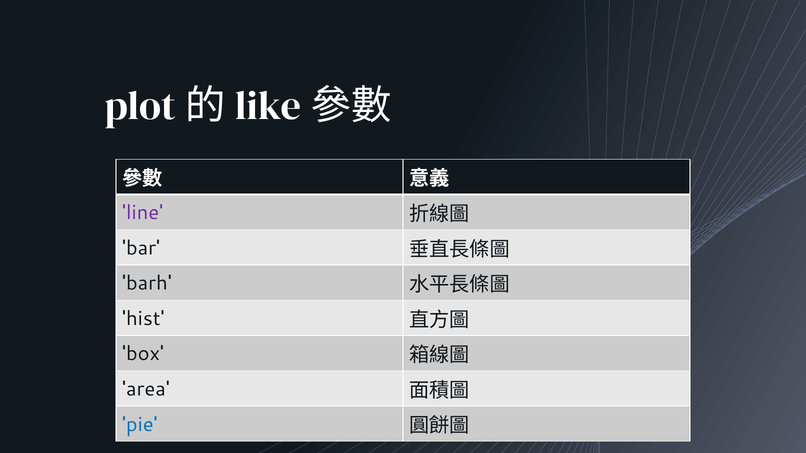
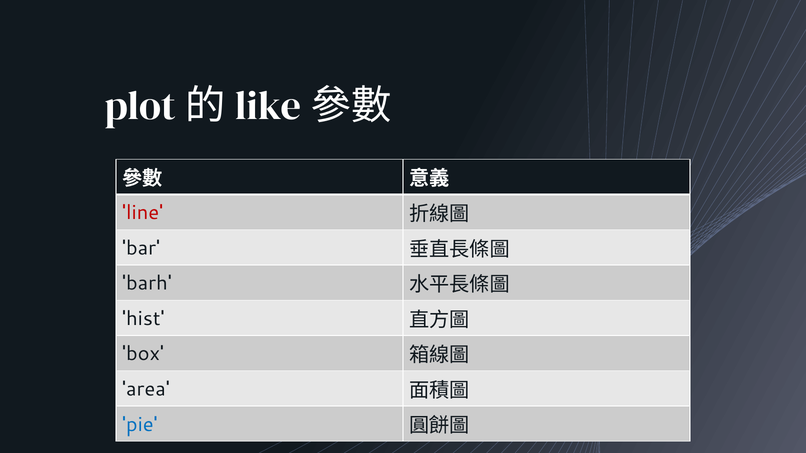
line colour: purple -> red (143, 213)
